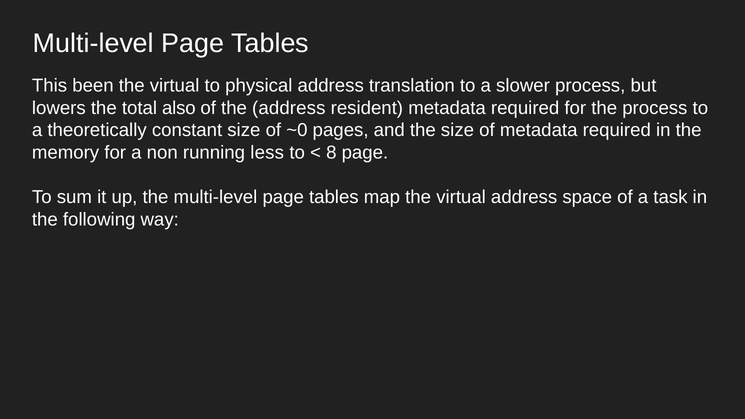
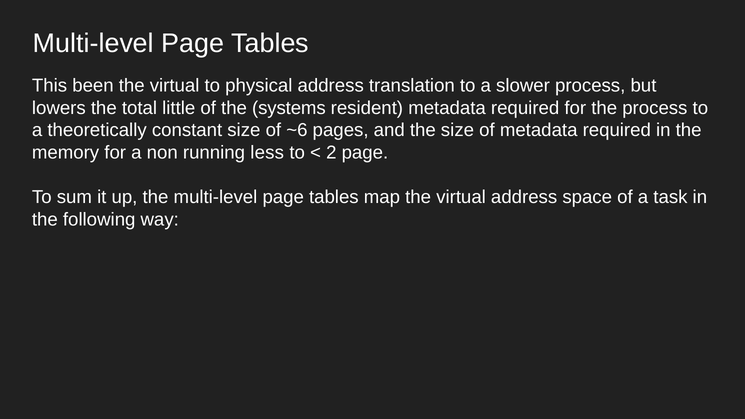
also: also -> little (179, 108)
the address: address -> systems (289, 108)
~0: ~0 -> ~6 (297, 130)
8: 8 -> 2 (331, 153)
